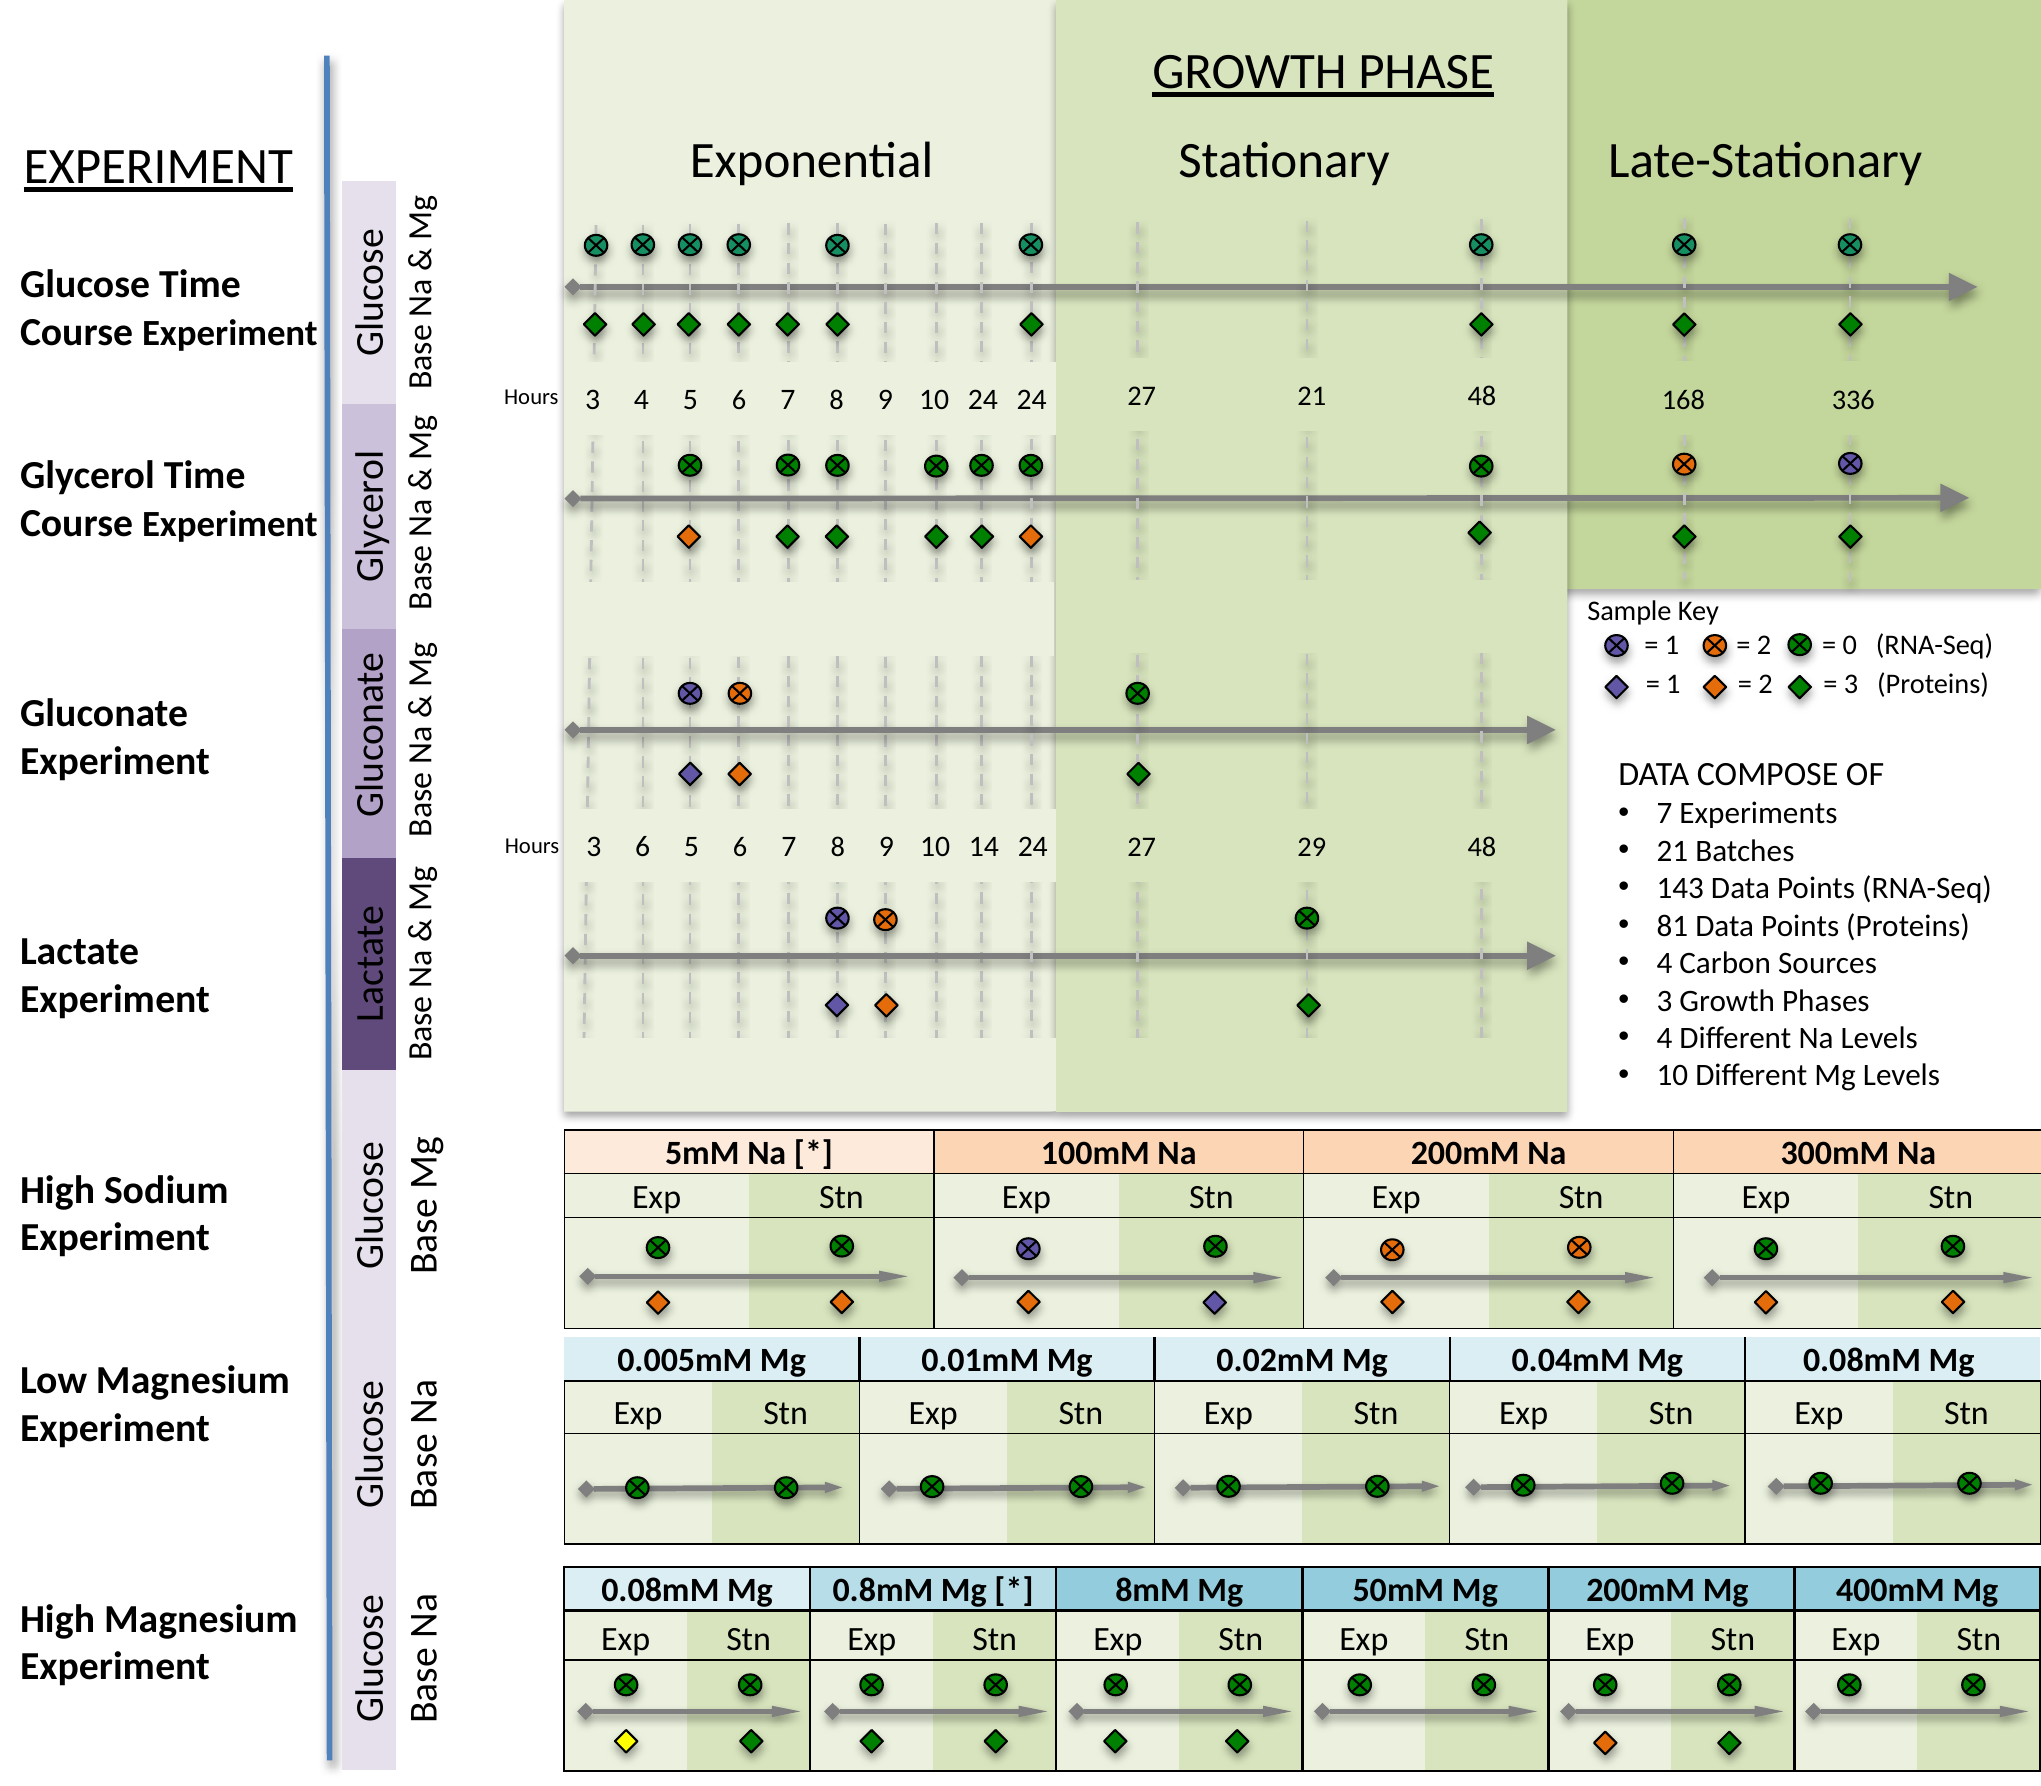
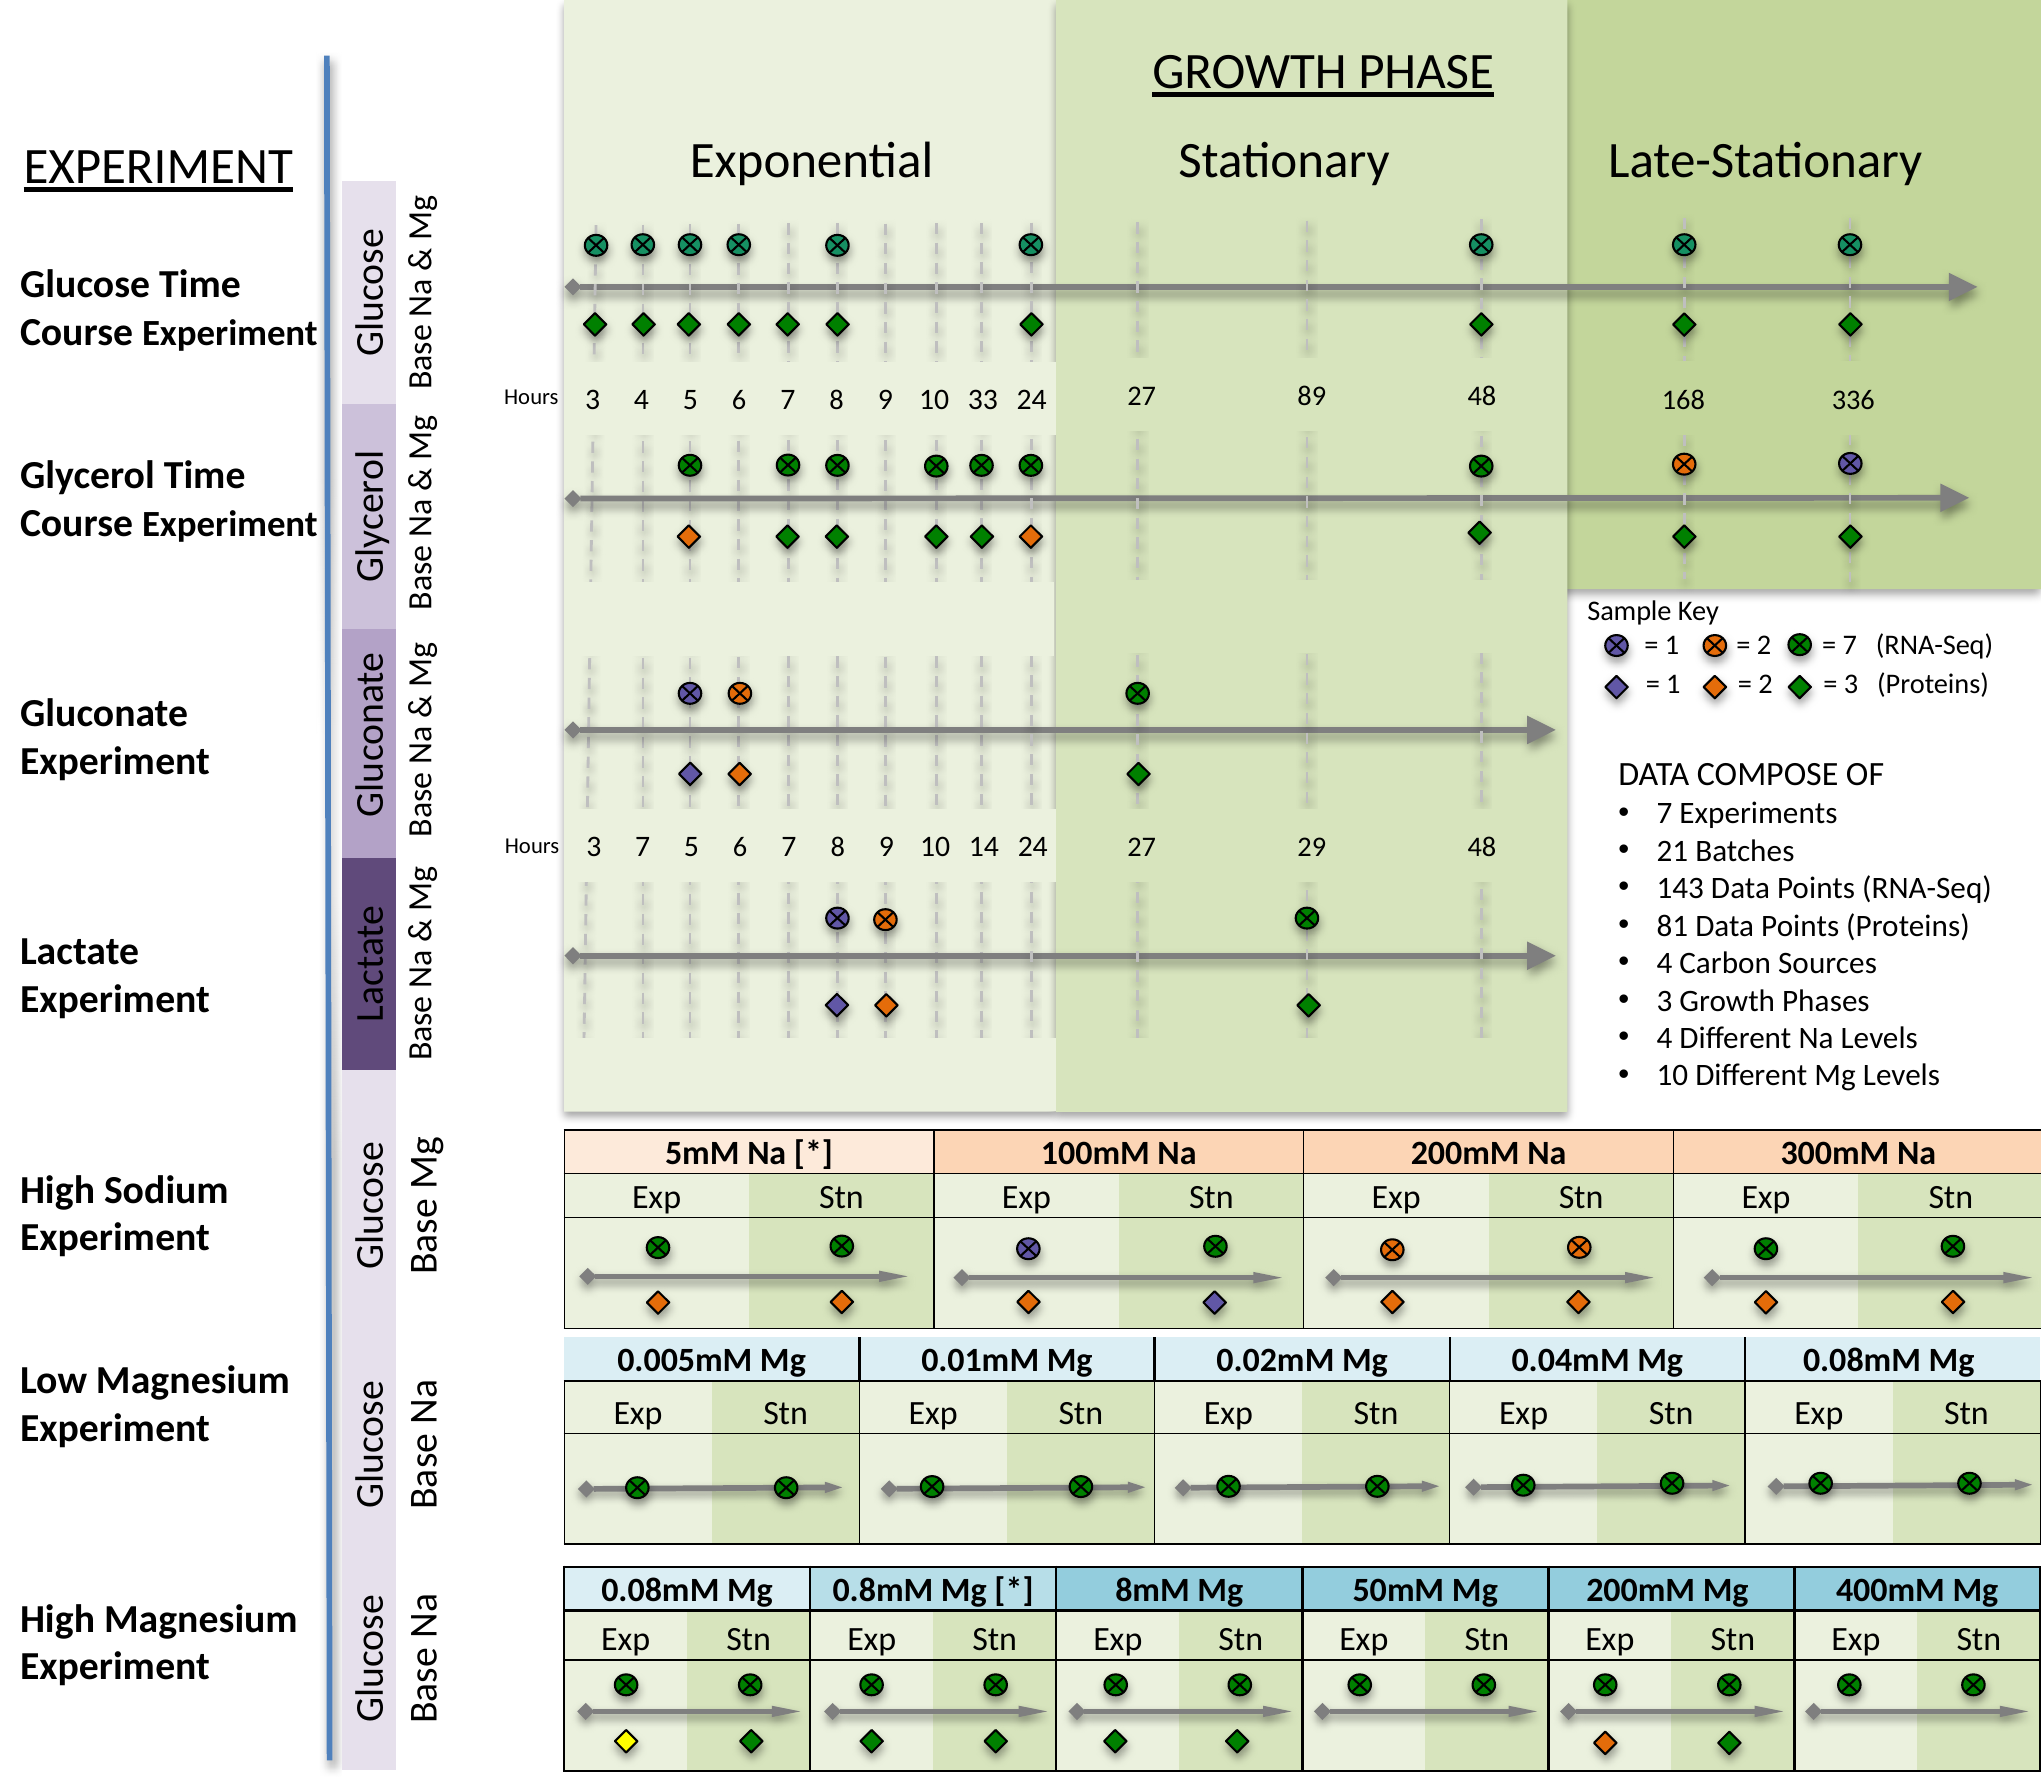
27 21: 21 -> 89 (1312, 396)
10 24: 24 -> 33 (983, 400)
0: 0 -> 7 (1850, 645)
3 6: 6 -> 7 (643, 847)
